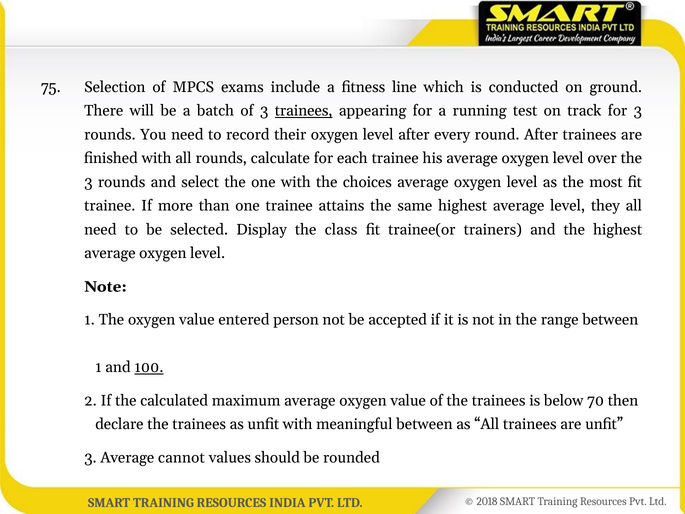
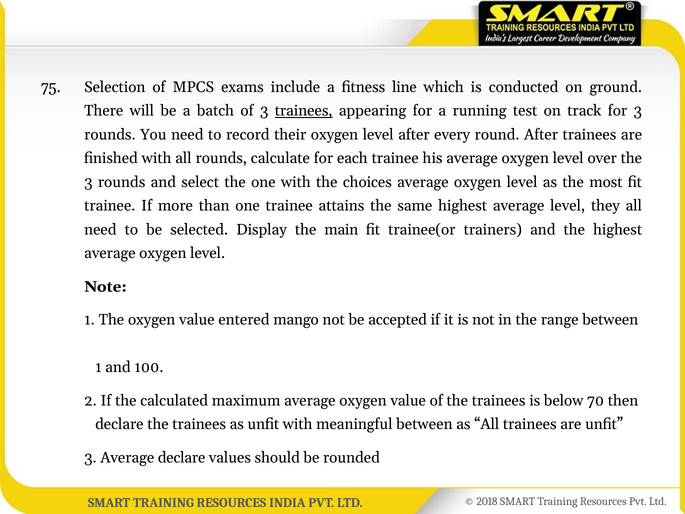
class: class -> main (341, 230)
person: person -> mango (296, 320)
100 underline: present -> none (149, 367)
Average cannot: cannot -> declare (182, 457)
